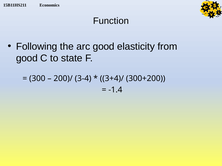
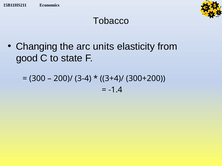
Function: Function -> Tobacco (111, 21)
Following: Following -> Changing (37, 47)
arc good: good -> units (104, 47)
